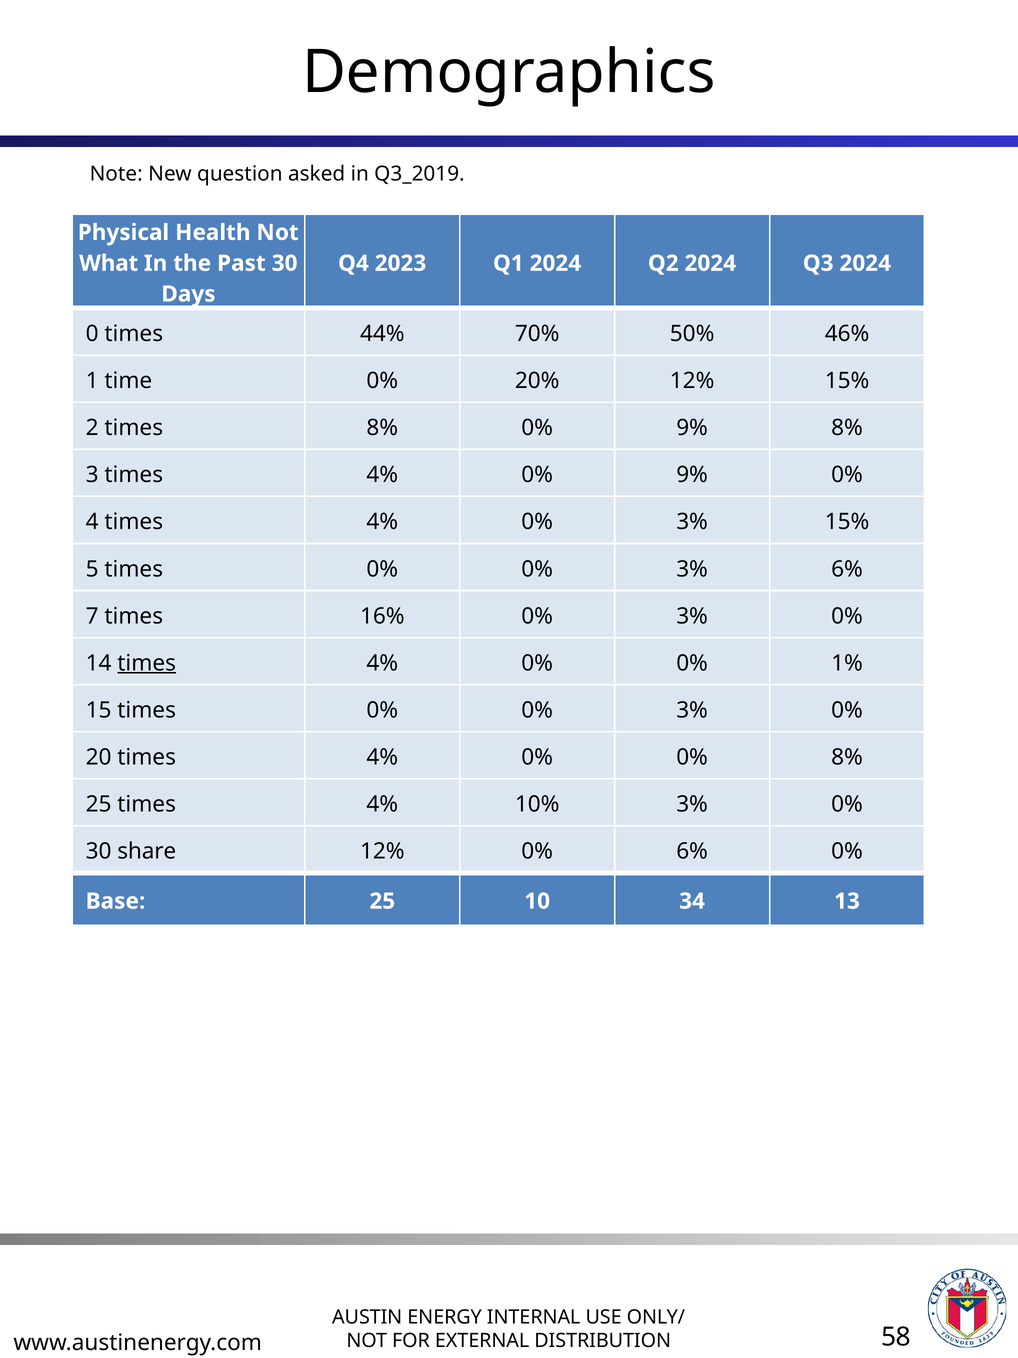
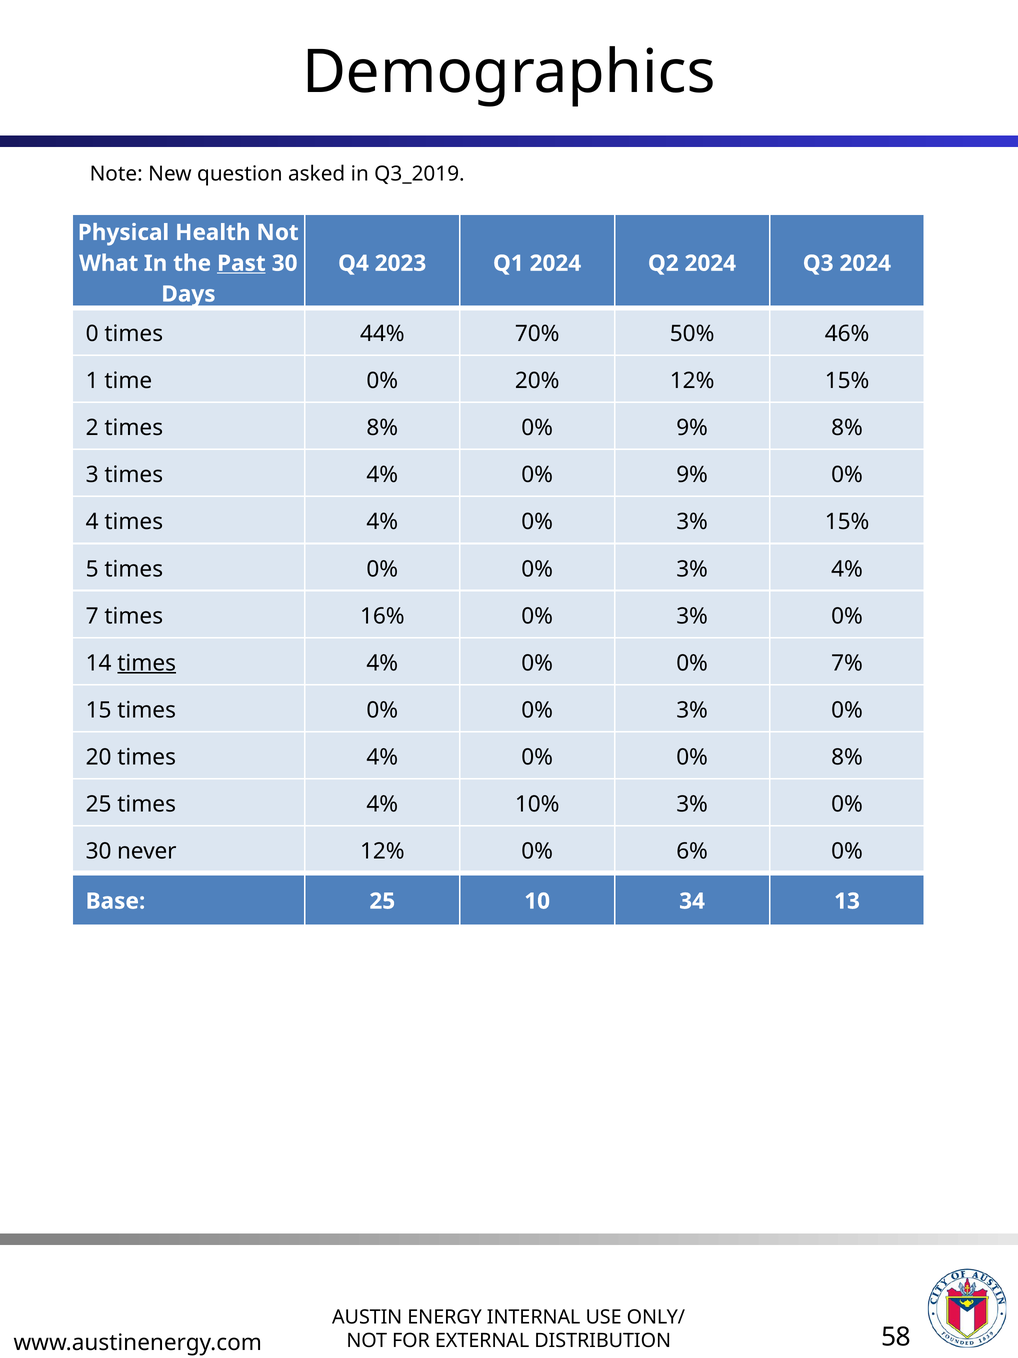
Past underline: none -> present (241, 263)
3% 6%: 6% -> 4% (847, 569)
1%: 1% -> 7% (847, 663)
share: share -> never (147, 851)
